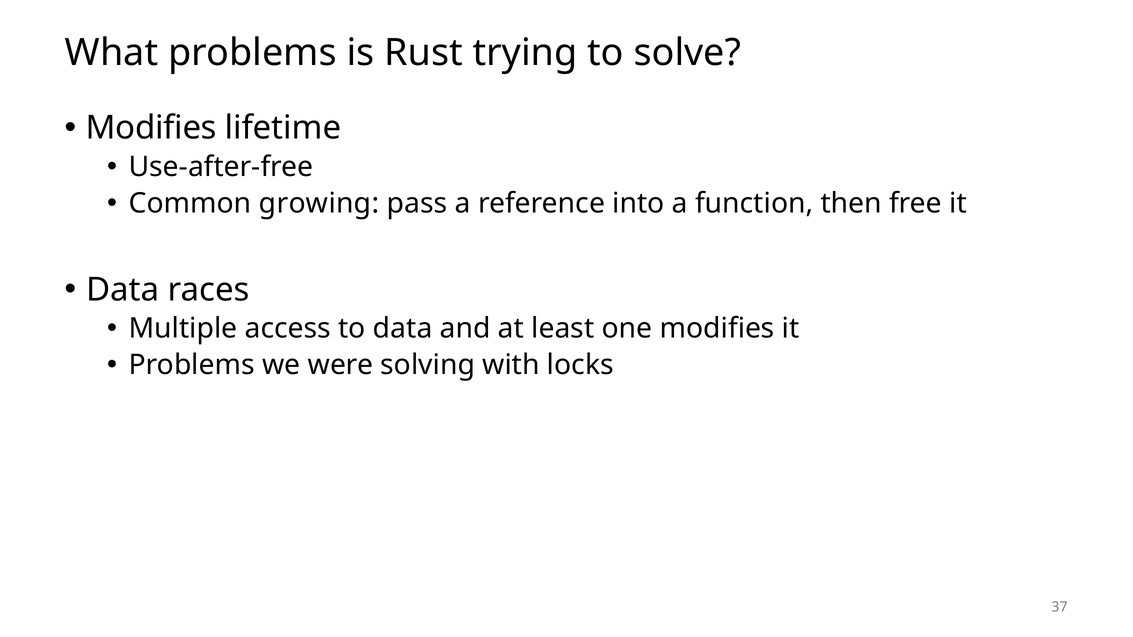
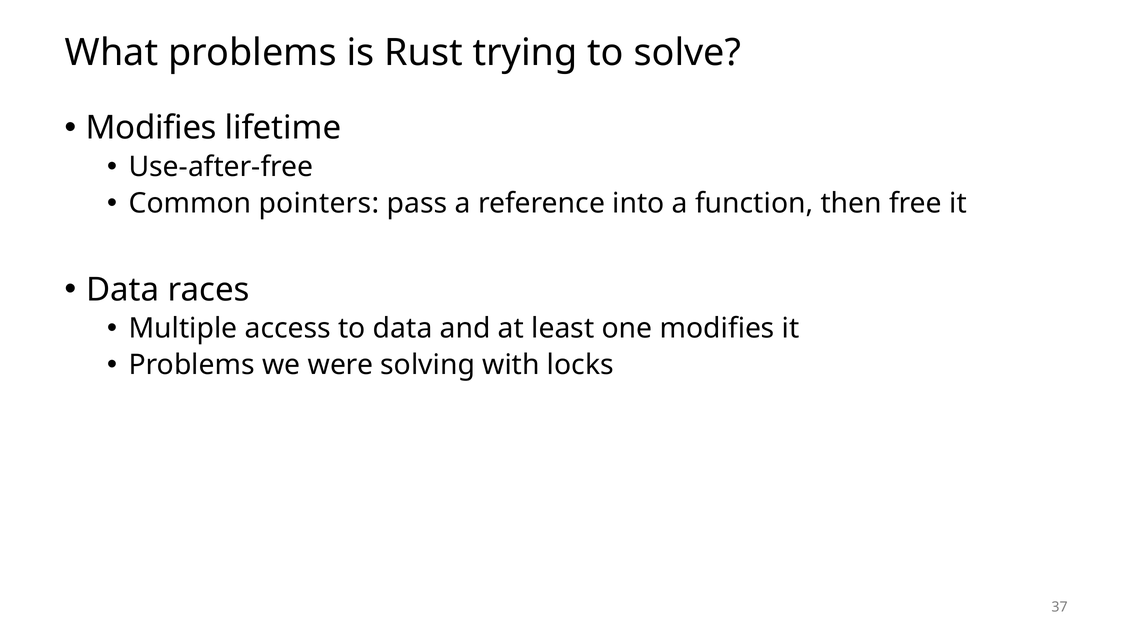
growing: growing -> pointers (319, 204)
